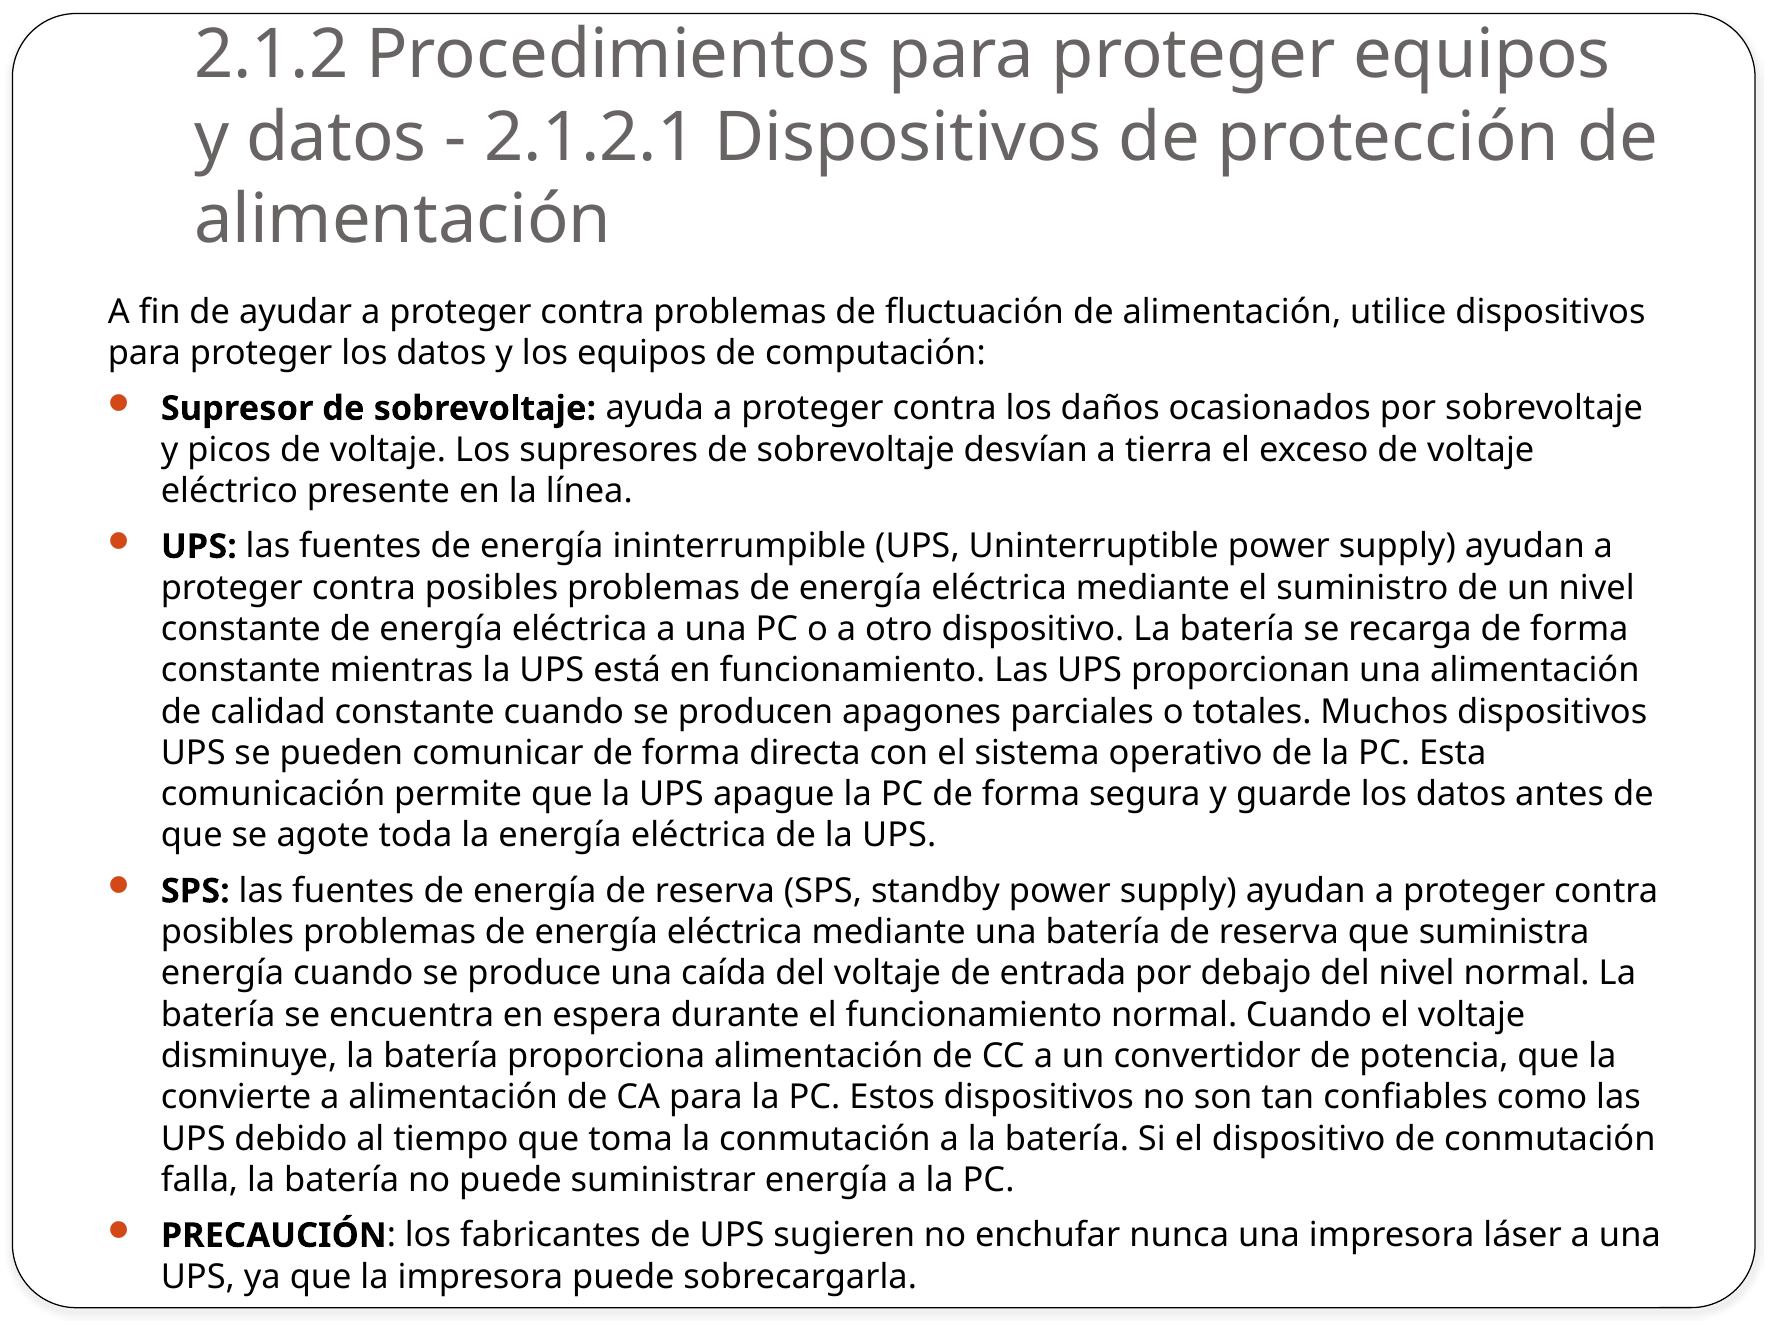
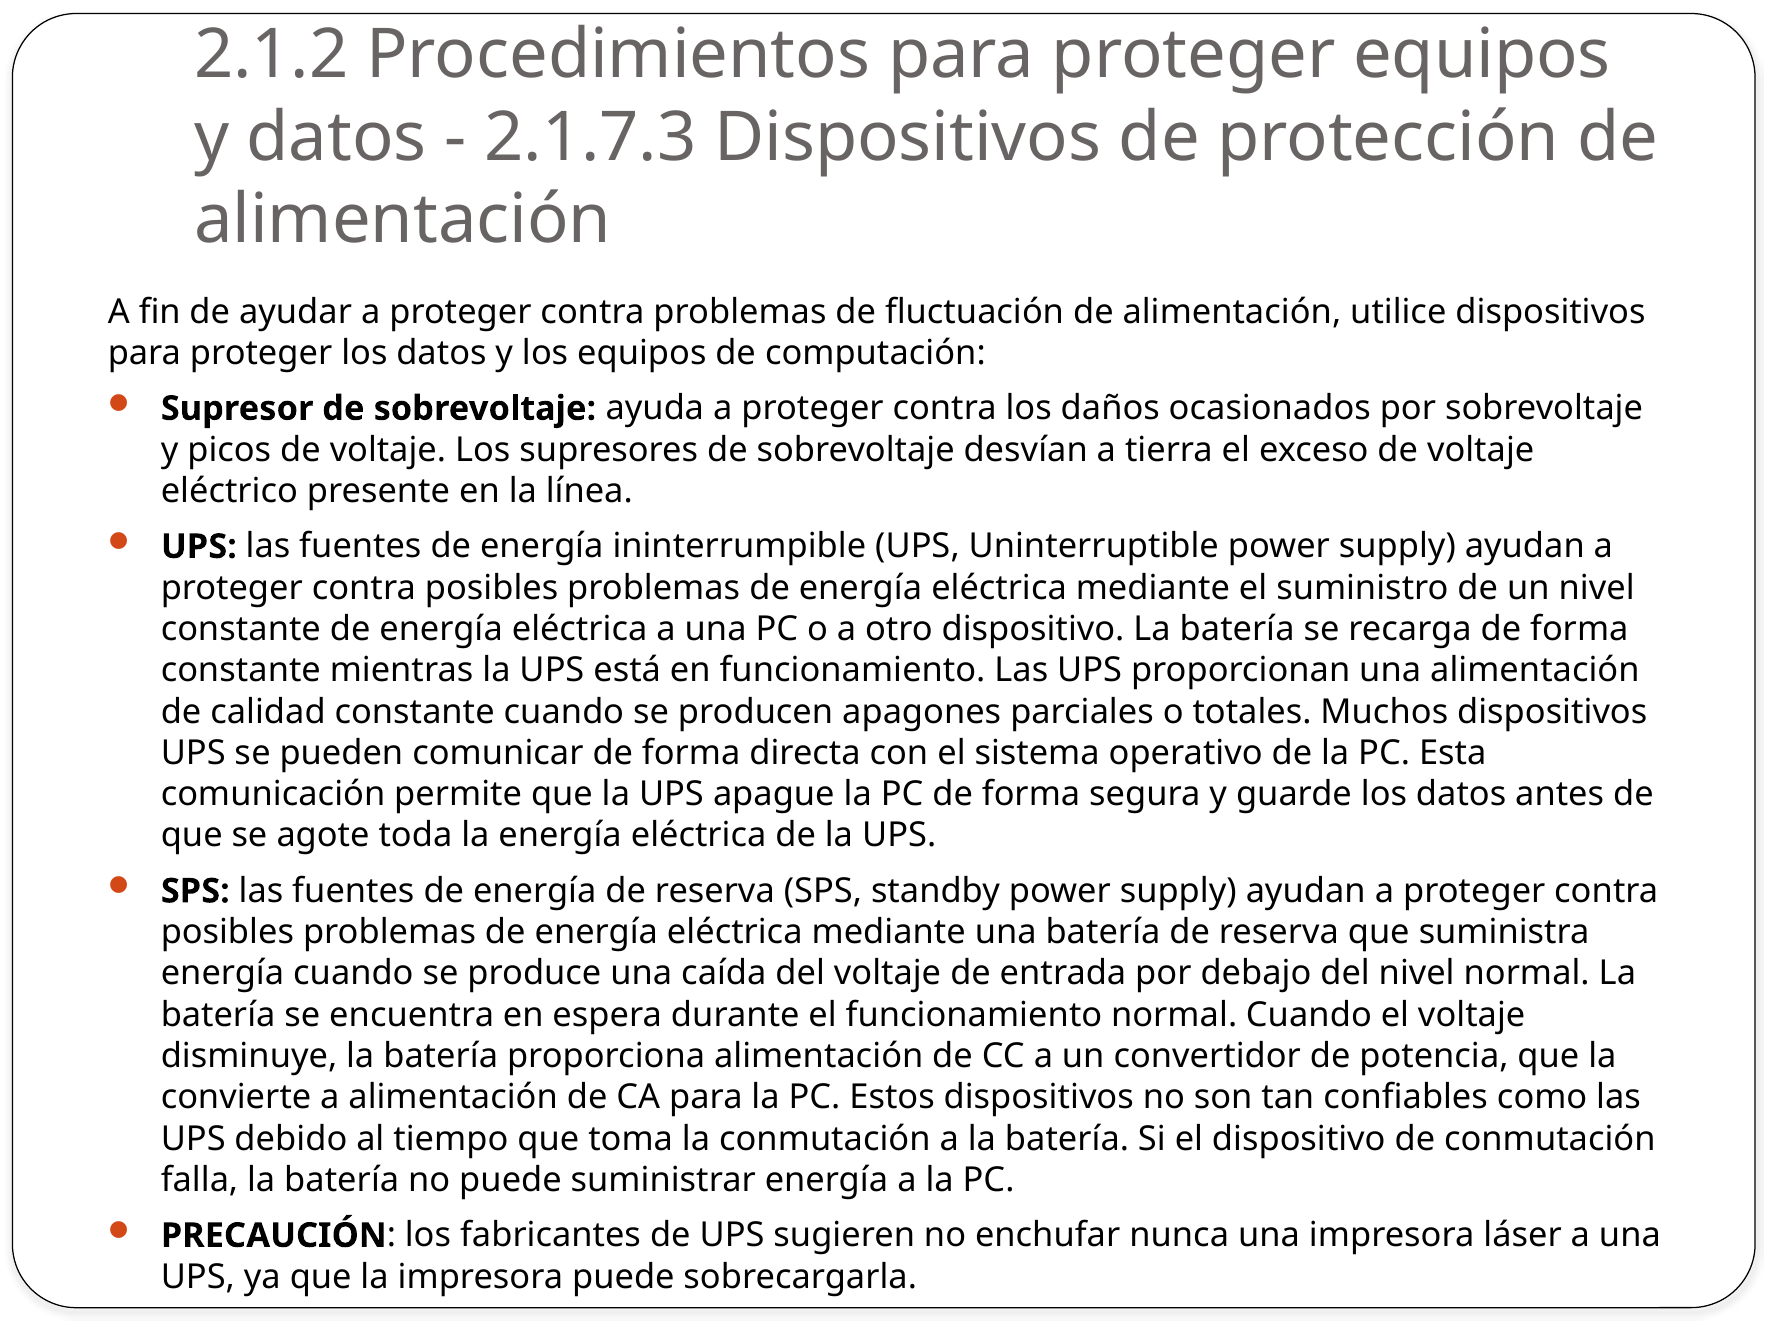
2.1.2.1: 2.1.2.1 -> 2.1.7.3 (591, 138)
